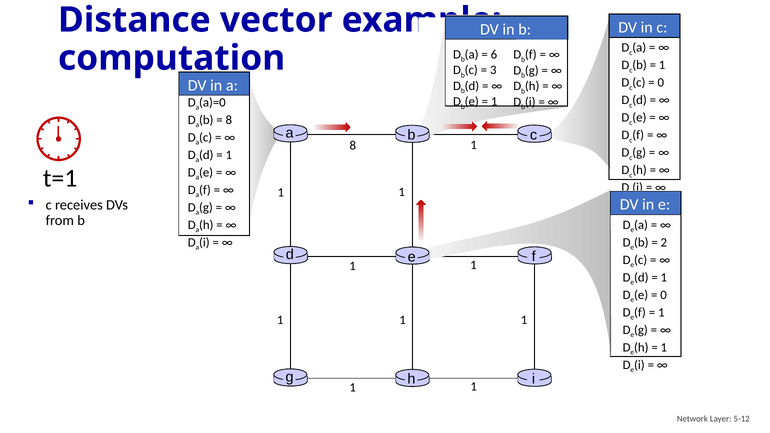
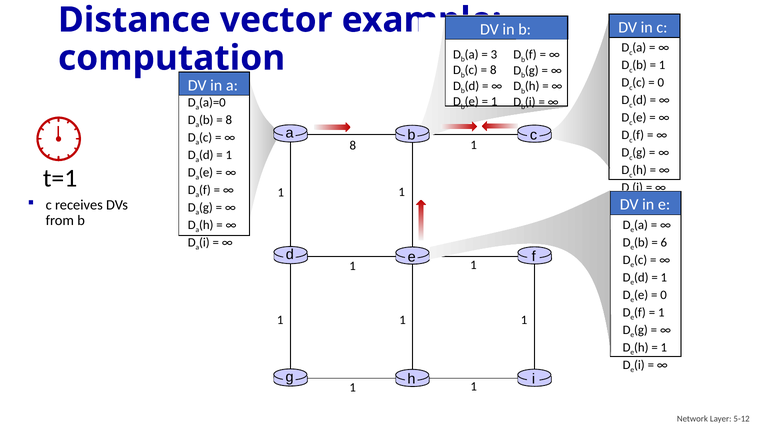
6: 6 -> 3 (494, 54)
3: 3 -> 8 (493, 70)
2: 2 -> 6 (664, 242)
